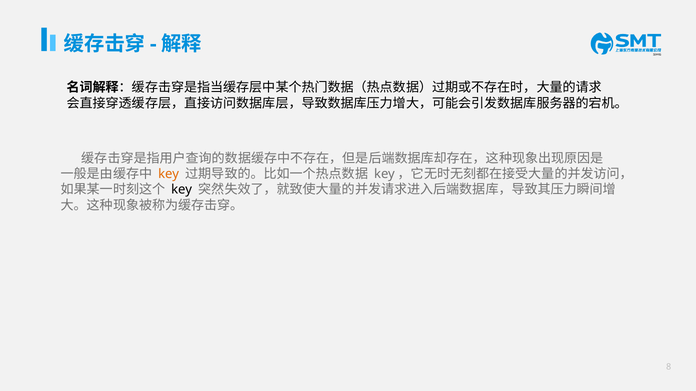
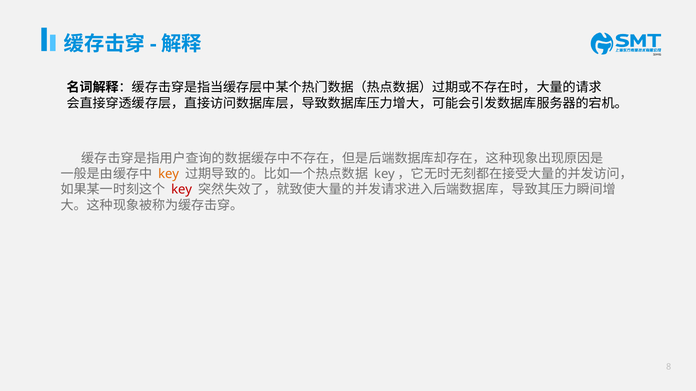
key colour: black -> red (182, 190)
